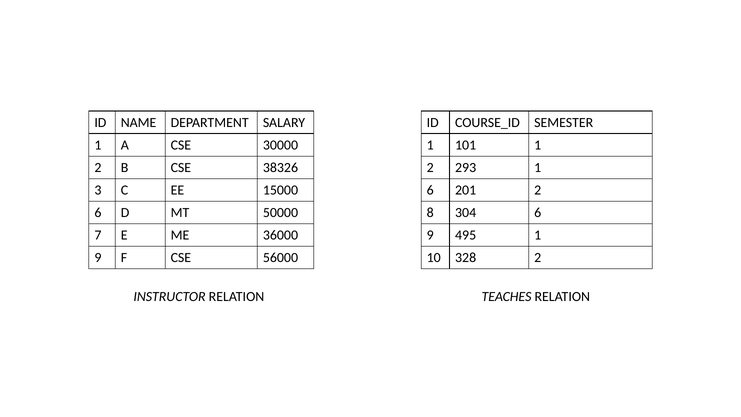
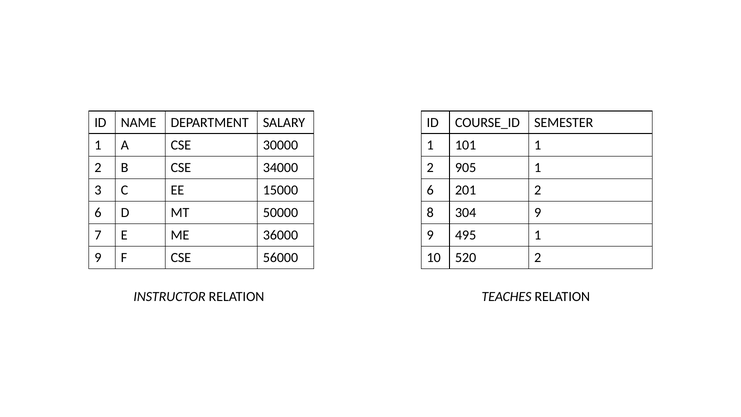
38326: 38326 -> 34000 (280, 167)
293: 293 -> 905 (466, 167)
304 6: 6 -> 9 (538, 213)
328: 328 -> 520 (466, 258)
